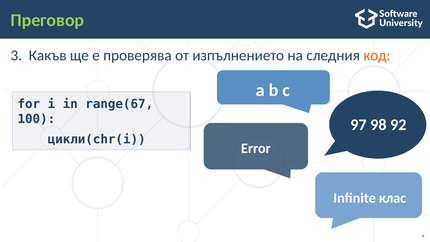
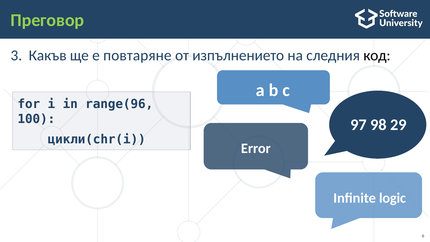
проверява: проверява -> повтаряне (137, 55)
код colour: orange -> black (377, 55)
range(67: range(67 -> range(96 (119, 104)
92: 92 -> 29 (398, 125)
клас: клас -> logic (392, 198)
